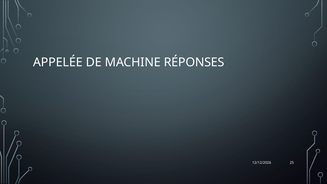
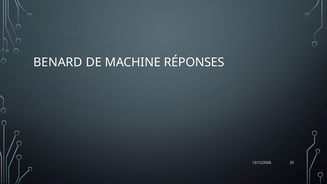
APPELÉE: APPELÉE -> BENARD (58, 62)
